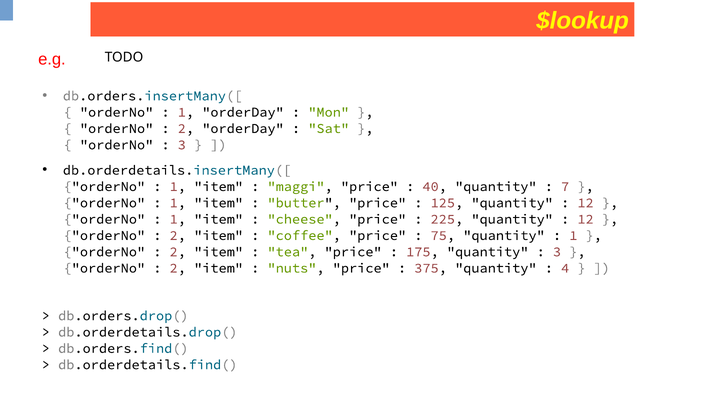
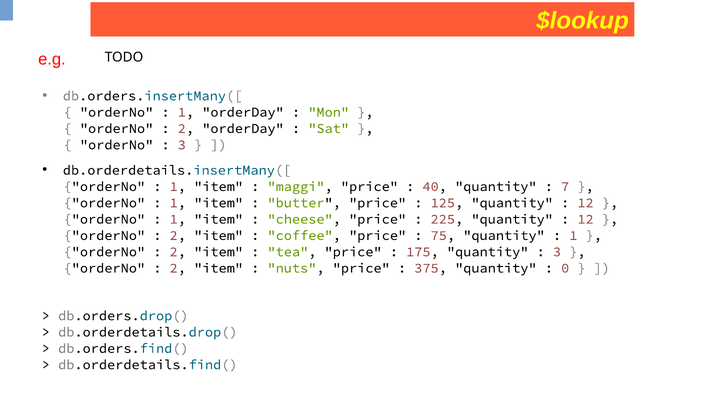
4: 4 -> 0 (565, 268)
